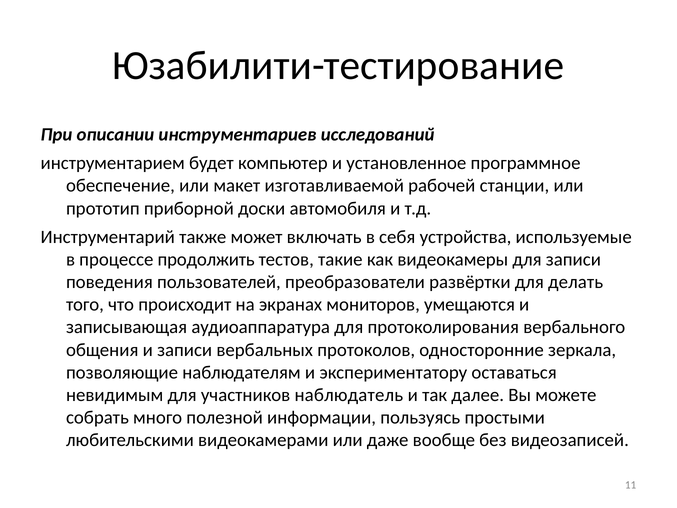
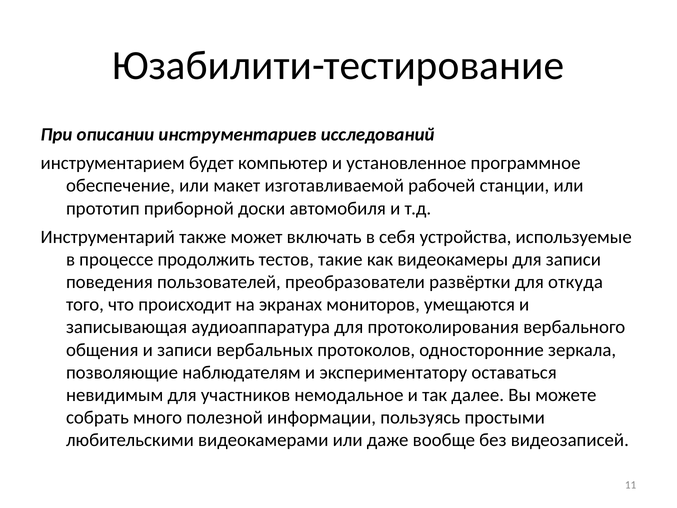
делать: делать -> откуда (576, 282)
наблюдатель: наблюдатель -> немодальное (349, 395)
